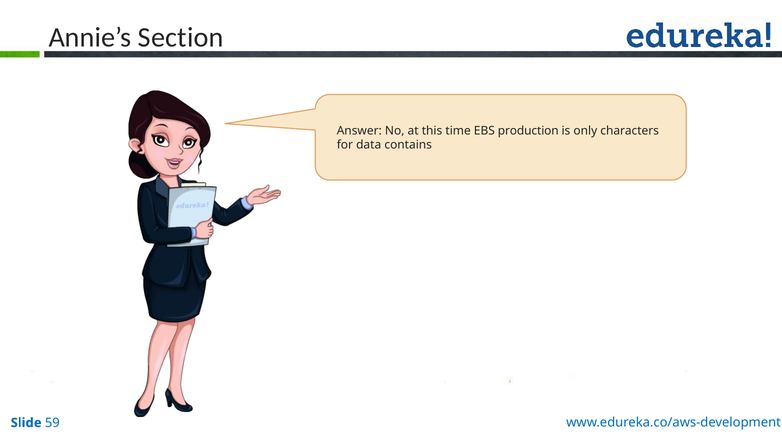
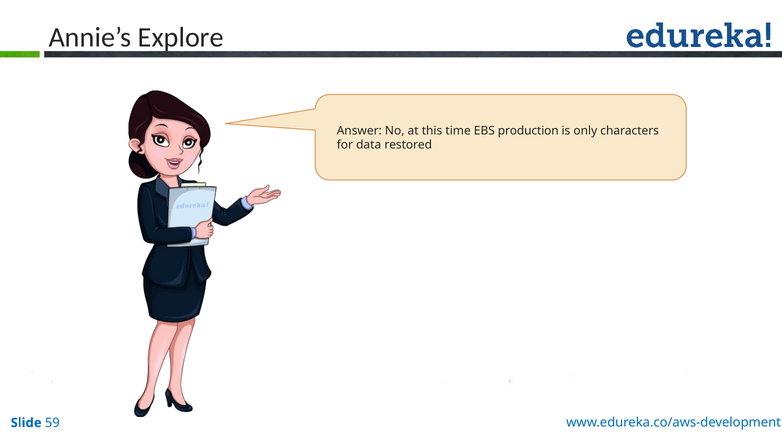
Section: Section -> Explore (181, 37)
contains: contains -> restored (408, 145)
